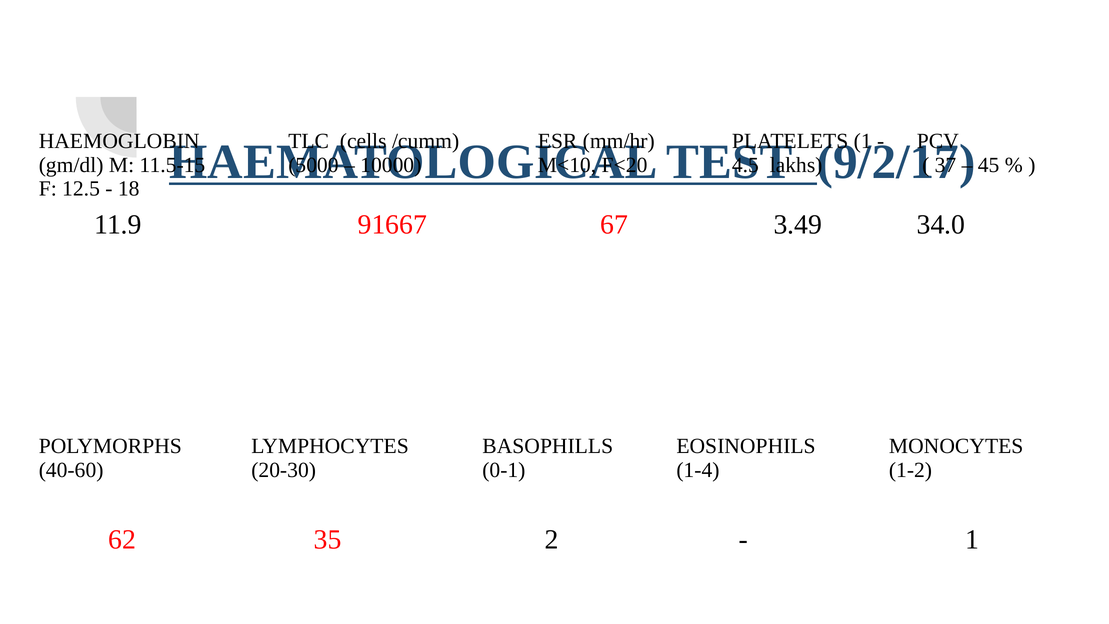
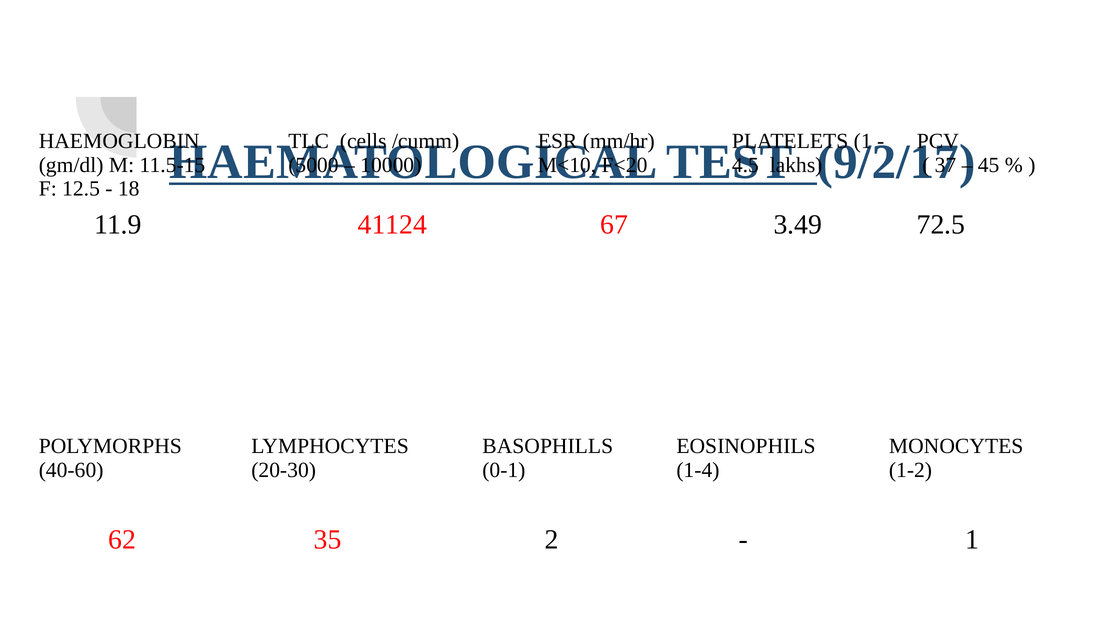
91667: 91667 -> 41124 (392, 224)
34.0: 34.0 -> 72.5 (941, 224)
